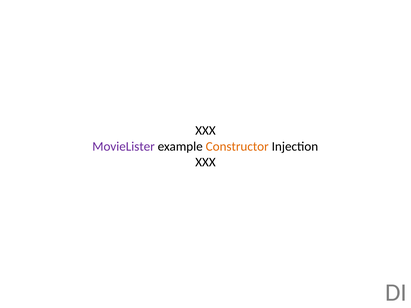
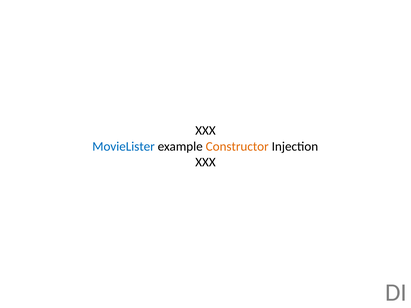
MovieLister colour: purple -> blue (124, 146)
